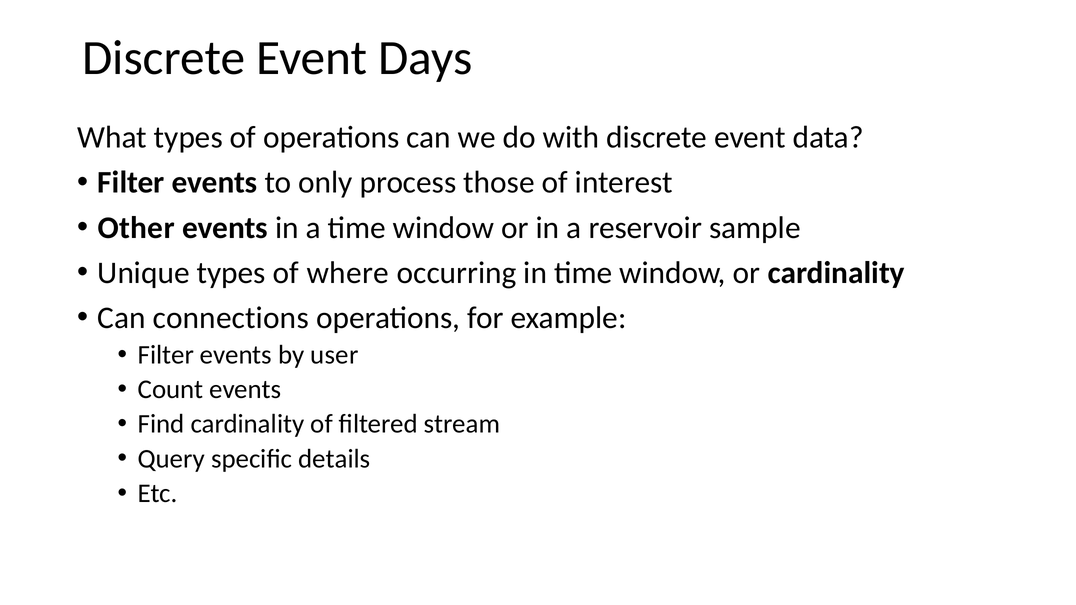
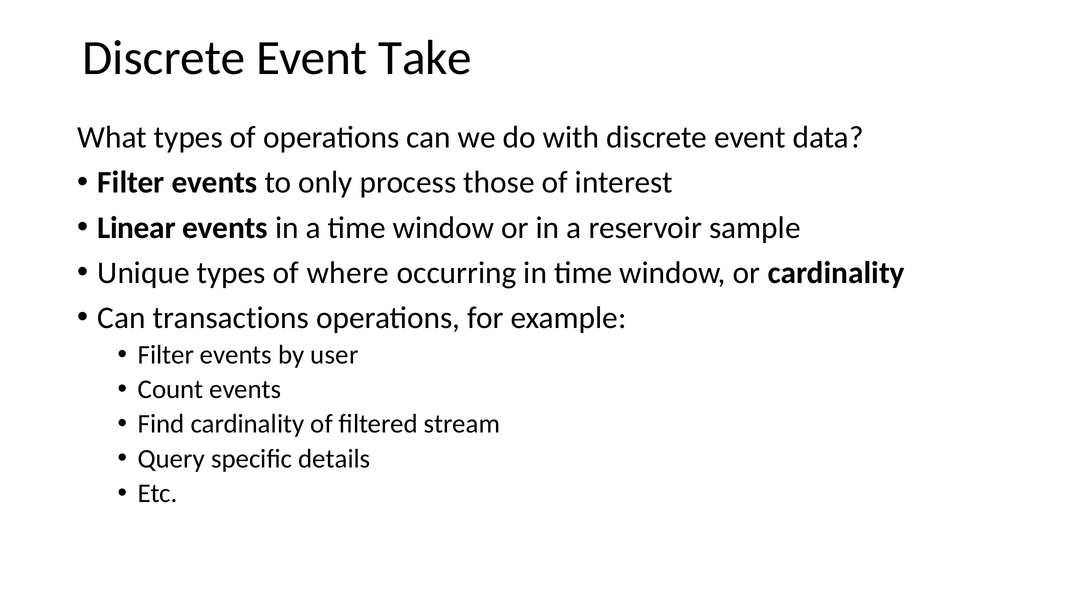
Days: Days -> Take (425, 58)
Other: Other -> Linear (136, 228)
connections: connections -> transactions (231, 318)
